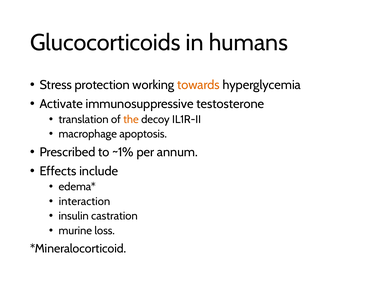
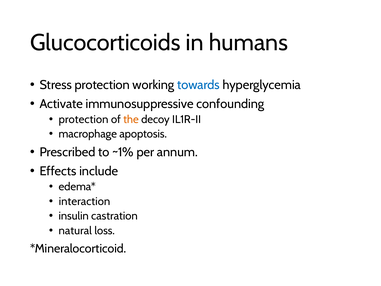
towards colour: orange -> blue (198, 85)
testosterone: testosterone -> confounding (230, 104)
translation: translation -> protection (84, 119)
murine: murine -> natural (75, 230)
